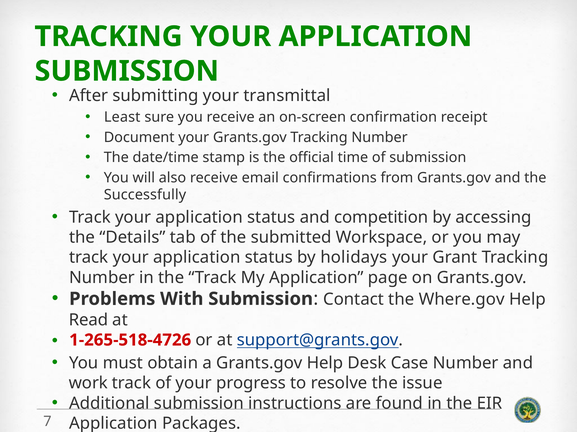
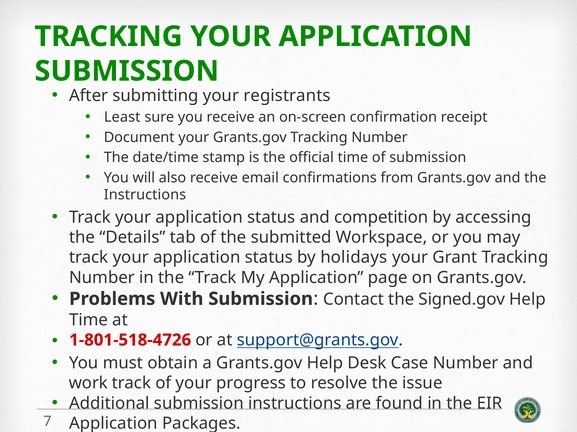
transmittal: transmittal -> registrants (287, 96)
Successfully: Successfully -> Instructions (145, 195)
Where.gov: Where.gov -> Signed.gov (462, 300)
Read: Read -> Time (89, 320)
1-265-518-4726: 1-265-518-4726 -> 1-801-518-4726 (130, 341)
